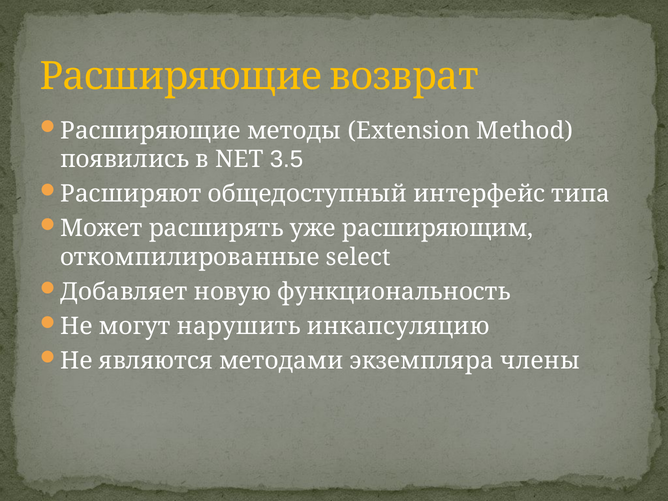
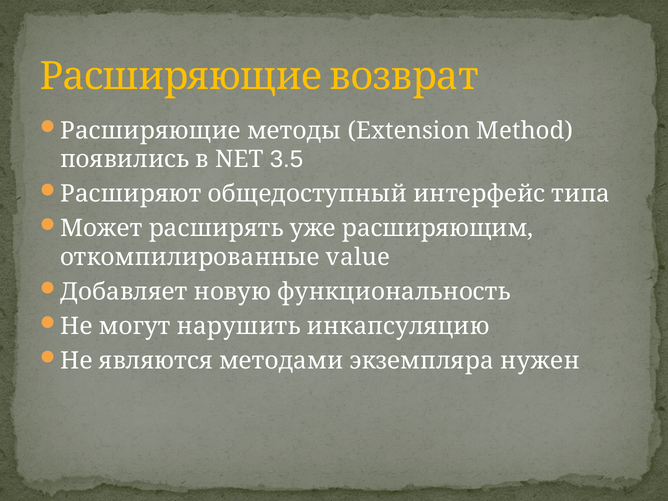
select: select -> value (358, 257)
члены: члены -> нужен (540, 361)
